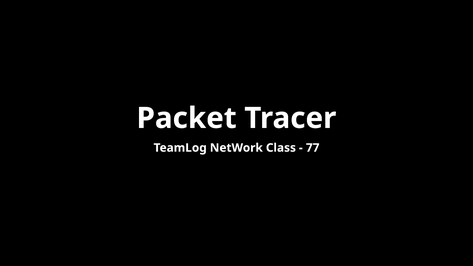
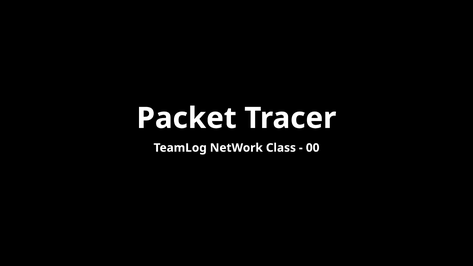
77: 77 -> 00 (313, 148)
